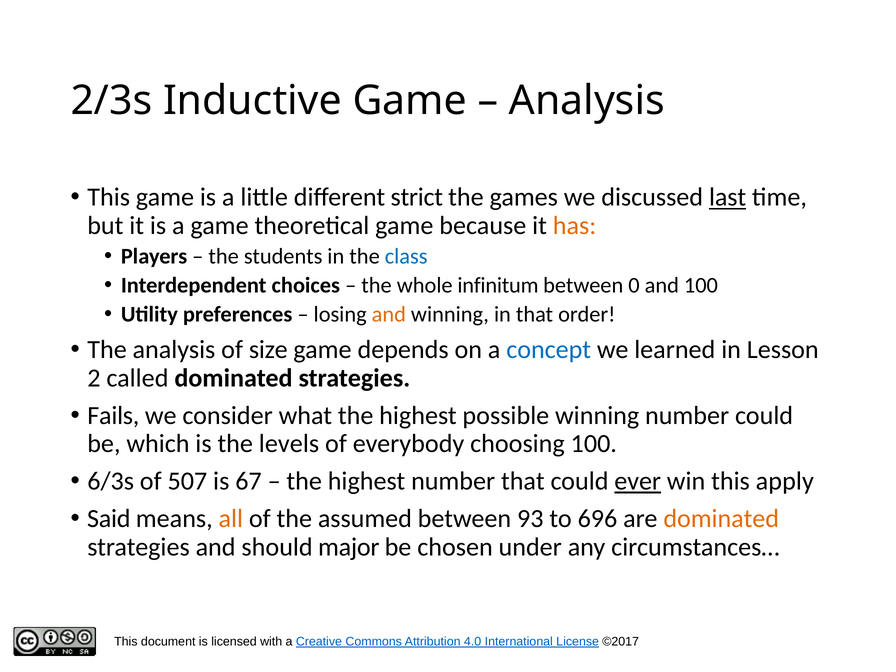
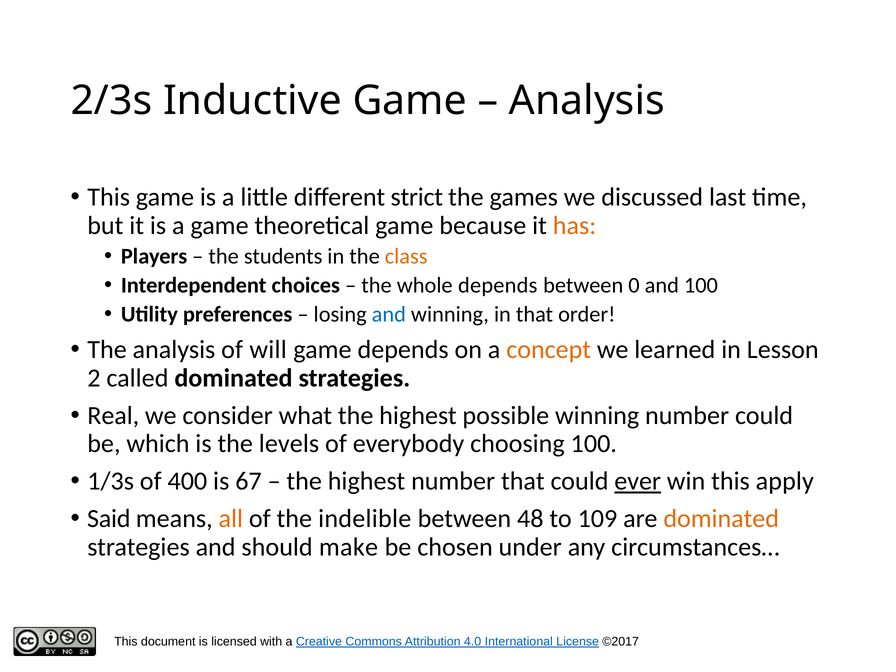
last underline: present -> none (728, 197)
class colour: blue -> orange (406, 256)
whole infinitum: infinitum -> depends (498, 285)
and colour: orange -> blue (389, 314)
size: size -> will (268, 350)
concept colour: blue -> orange (549, 350)
Fails: Fails -> Real (113, 415)
6/3s: 6/3s -> 1/3s (111, 481)
507: 507 -> 400 (187, 481)
assumed: assumed -> indelible (365, 519)
93: 93 -> 48 (530, 519)
696: 696 -> 109 (597, 519)
major: major -> make (349, 547)
